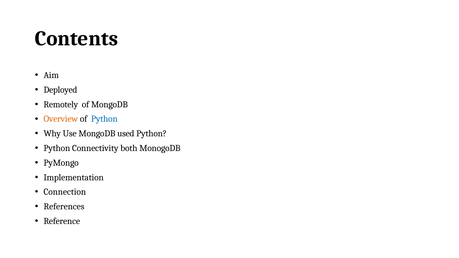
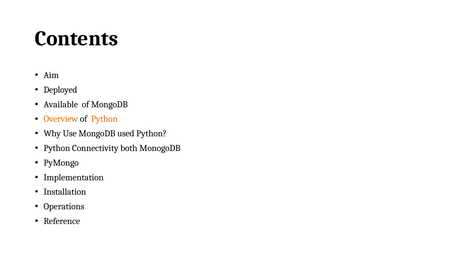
Remotely: Remotely -> Available (61, 104)
Python colour: blue -> orange (104, 119)
Connection: Connection -> Installation (65, 192)
References: References -> Operations (64, 207)
